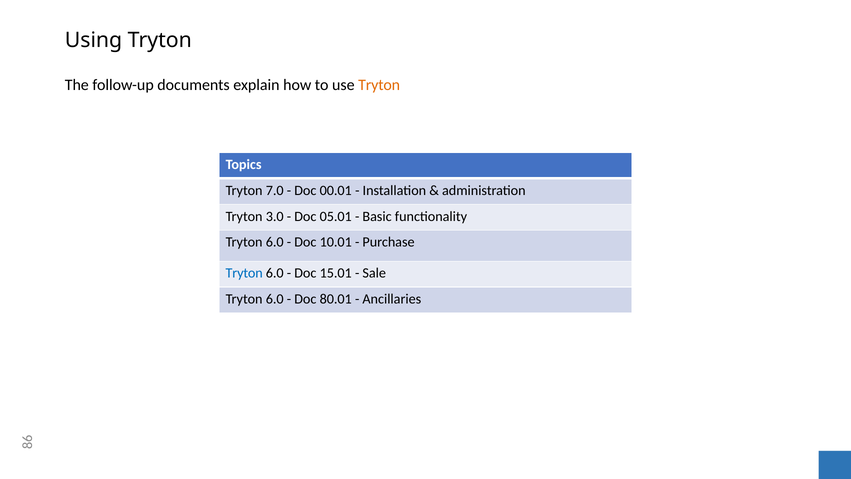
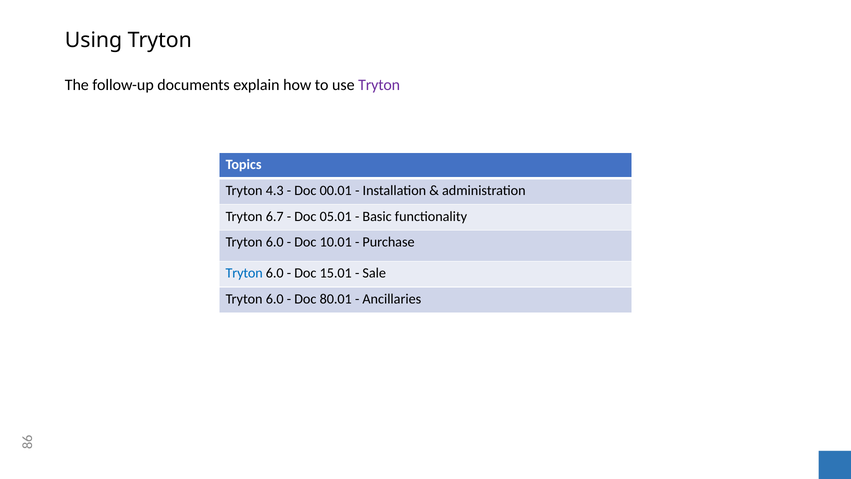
Tryton colour: orange -> purple (379, 85)
7.0: 7.0 -> 4.3 (275, 190)
3.0: 3.0 -> 6.7 (275, 216)
